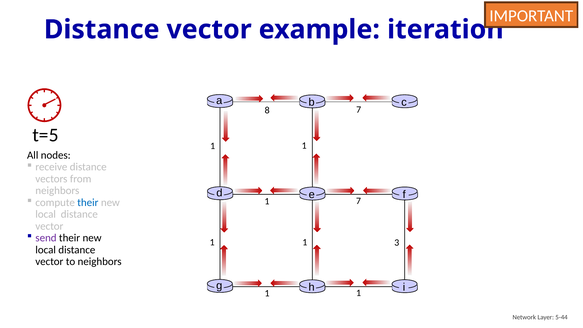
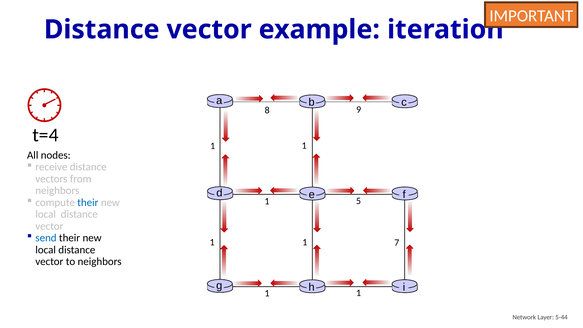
8 7: 7 -> 9 (359, 110)
t=5: t=5 -> t=4 (46, 135)
1 7: 7 -> 5 (359, 201)
send colour: purple -> blue (46, 238)
3: 3 -> 7 (397, 242)
